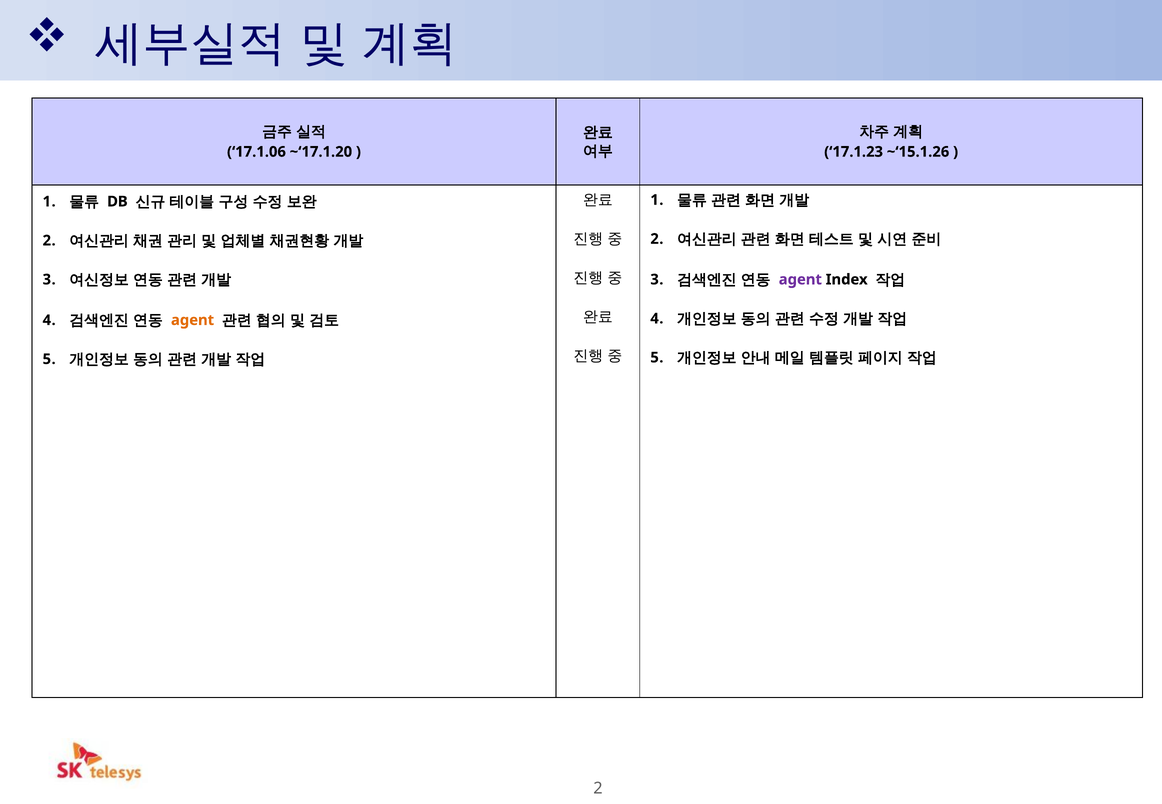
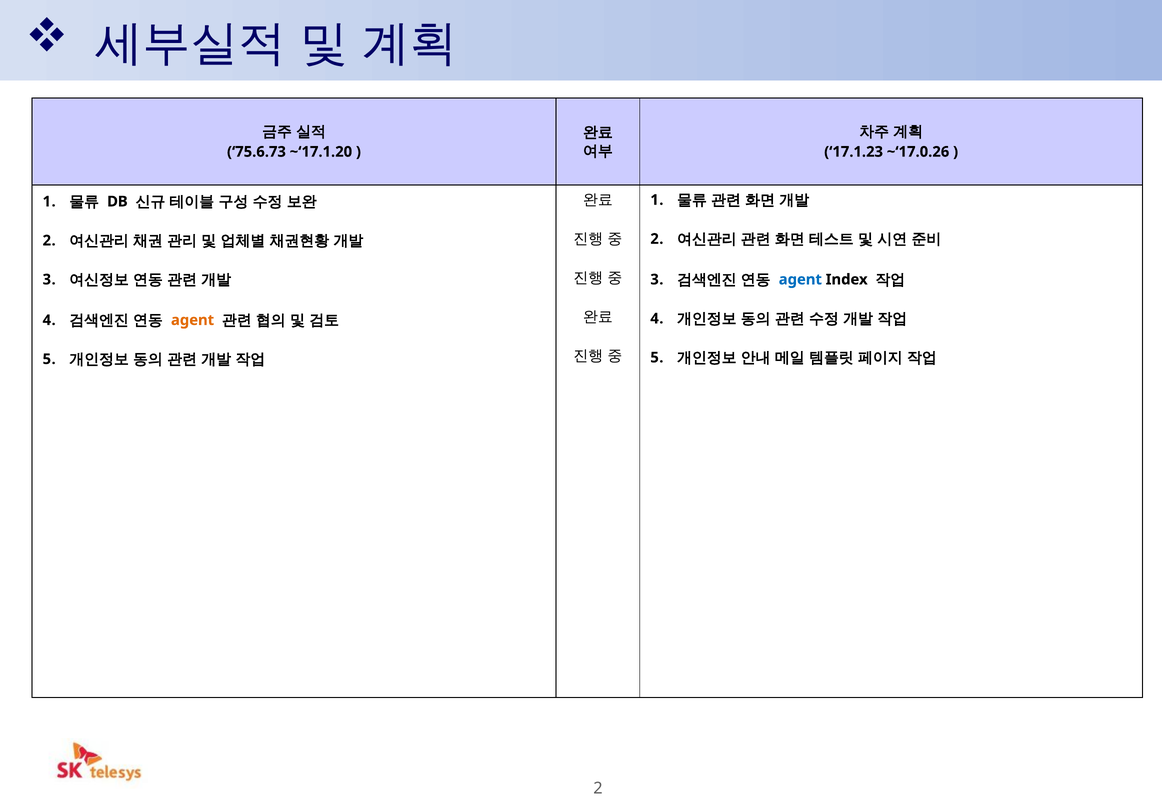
17.1.06: 17.1.06 -> 75.6.73 (256, 152)
~‘15.1.26: ~‘15.1.26 -> ~‘17.0.26 (918, 152)
agent colour: purple -> blue (800, 280)
